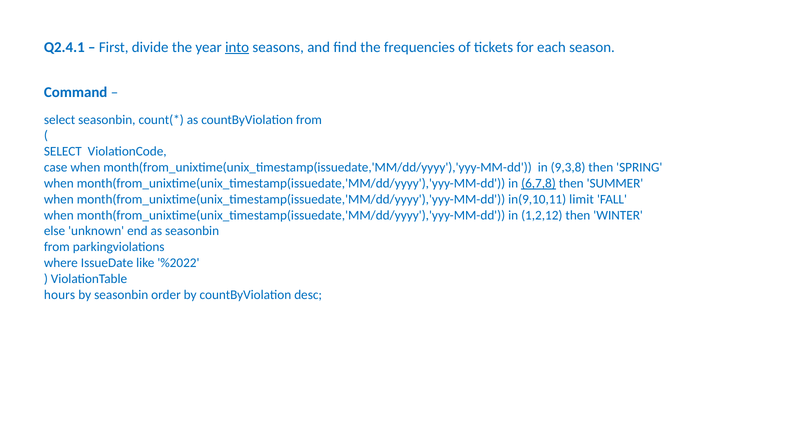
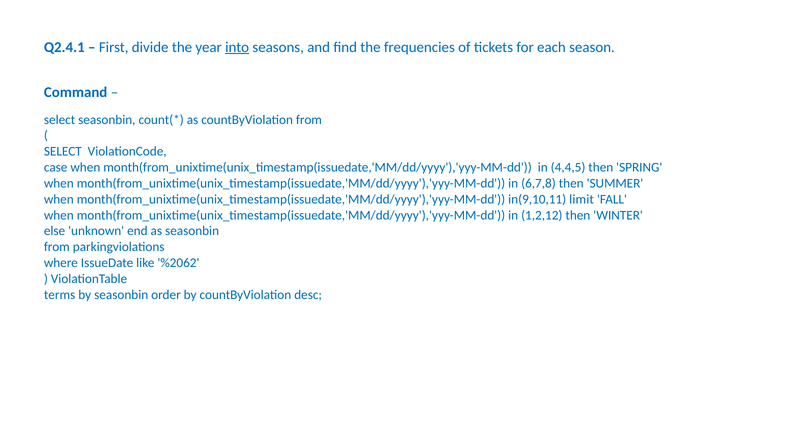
9,3,8: 9,3,8 -> 4,4,5 (568, 167)
6,7,8 underline: present -> none (538, 183)
%2022: %2022 -> %2062 (178, 263)
hours: hours -> terms (60, 295)
